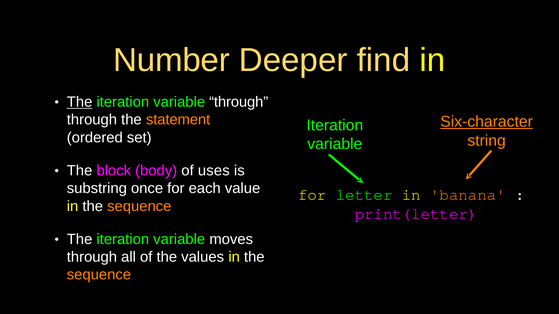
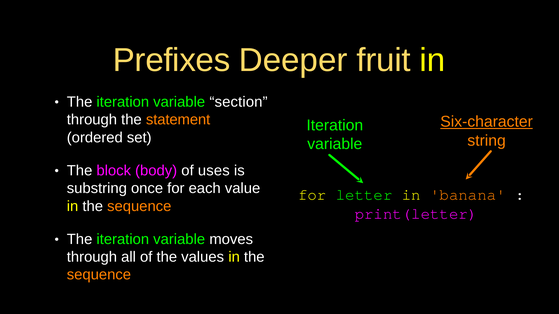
Number: Number -> Prefixes (172, 60)
find: find -> fruit (384, 60)
The underline: present -> none (80, 102)
variable through: through -> section (239, 102)
